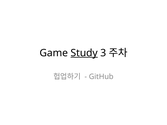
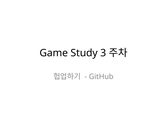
Study underline: present -> none (84, 53)
